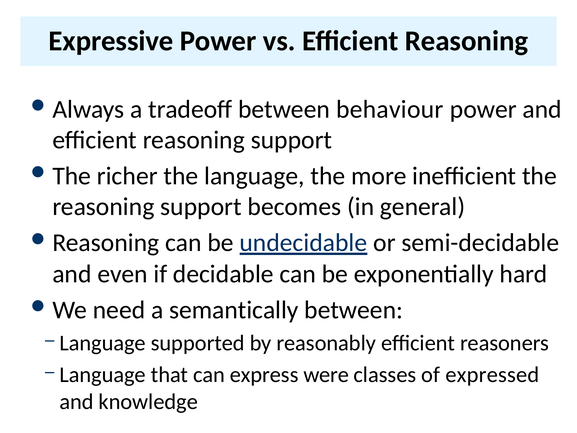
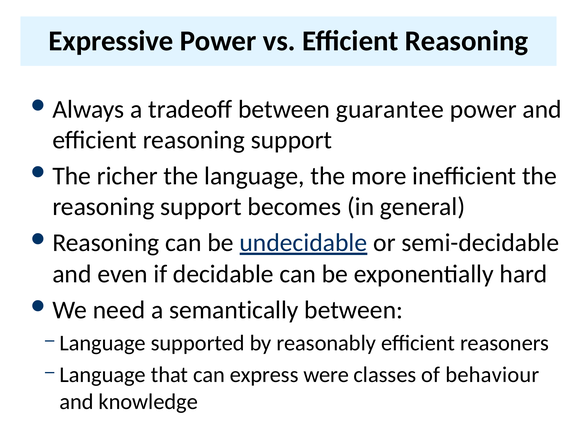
behaviour: behaviour -> guarantee (390, 109)
expressed: expressed -> behaviour (492, 374)
